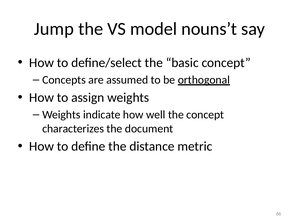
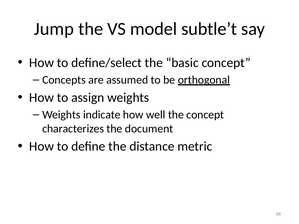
nouns’t: nouns’t -> subtle’t (209, 29)
